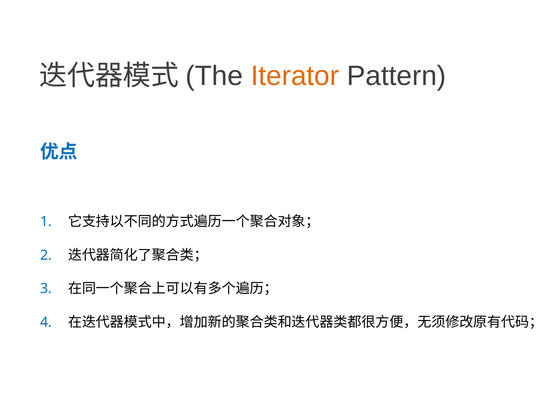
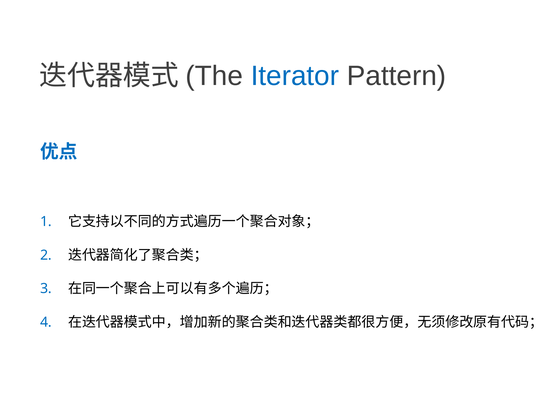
Iterator colour: orange -> blue (295, 76)
